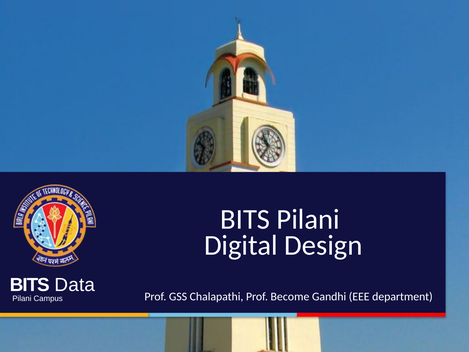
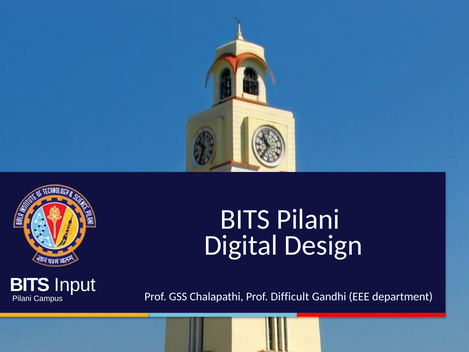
Data: Data -> Input (75, 285)
Become: Become -> Difficult (290, 296)
